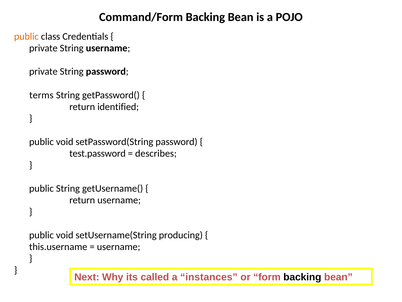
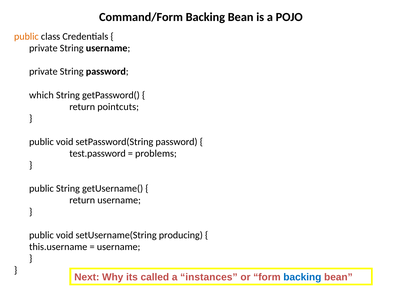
terms: terms -> which (41, 95)
identified: identified -> pointcuts (118, 107)
describes: describes -> problems (156, 153)
backing colour: black -> blue (302, 277)
